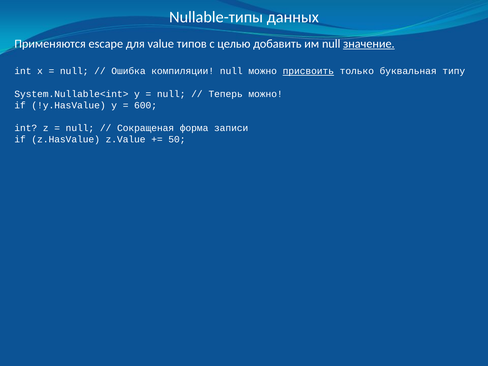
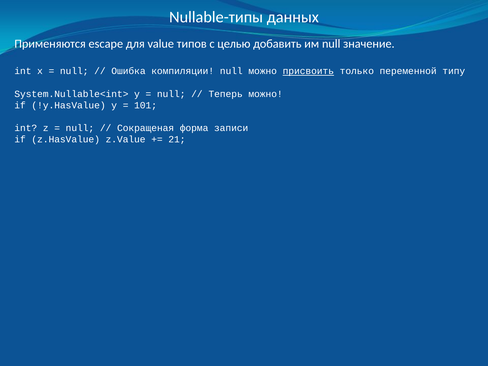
значение underline: present -> none (369, 44)
буквальная: буквальная -> переменной (408, 71)
600: 600 -> 101 (146, 105)
50: 50 -> 21 (177, 140)
